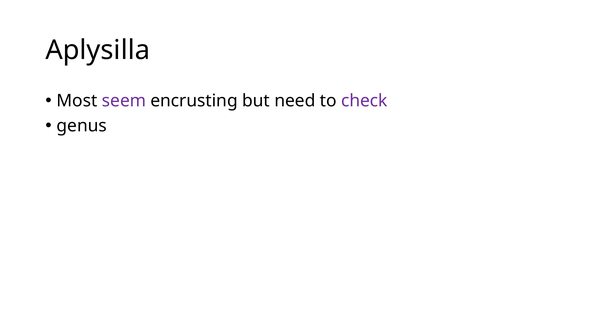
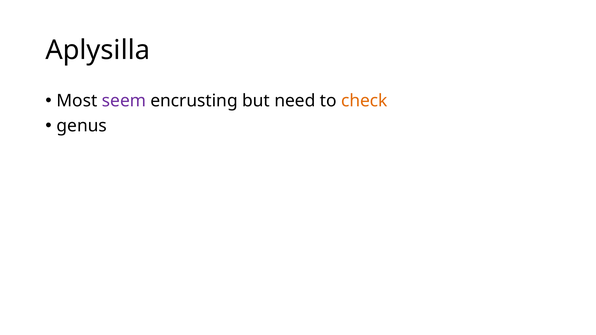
check colour: purple -> orange (364, 101)
